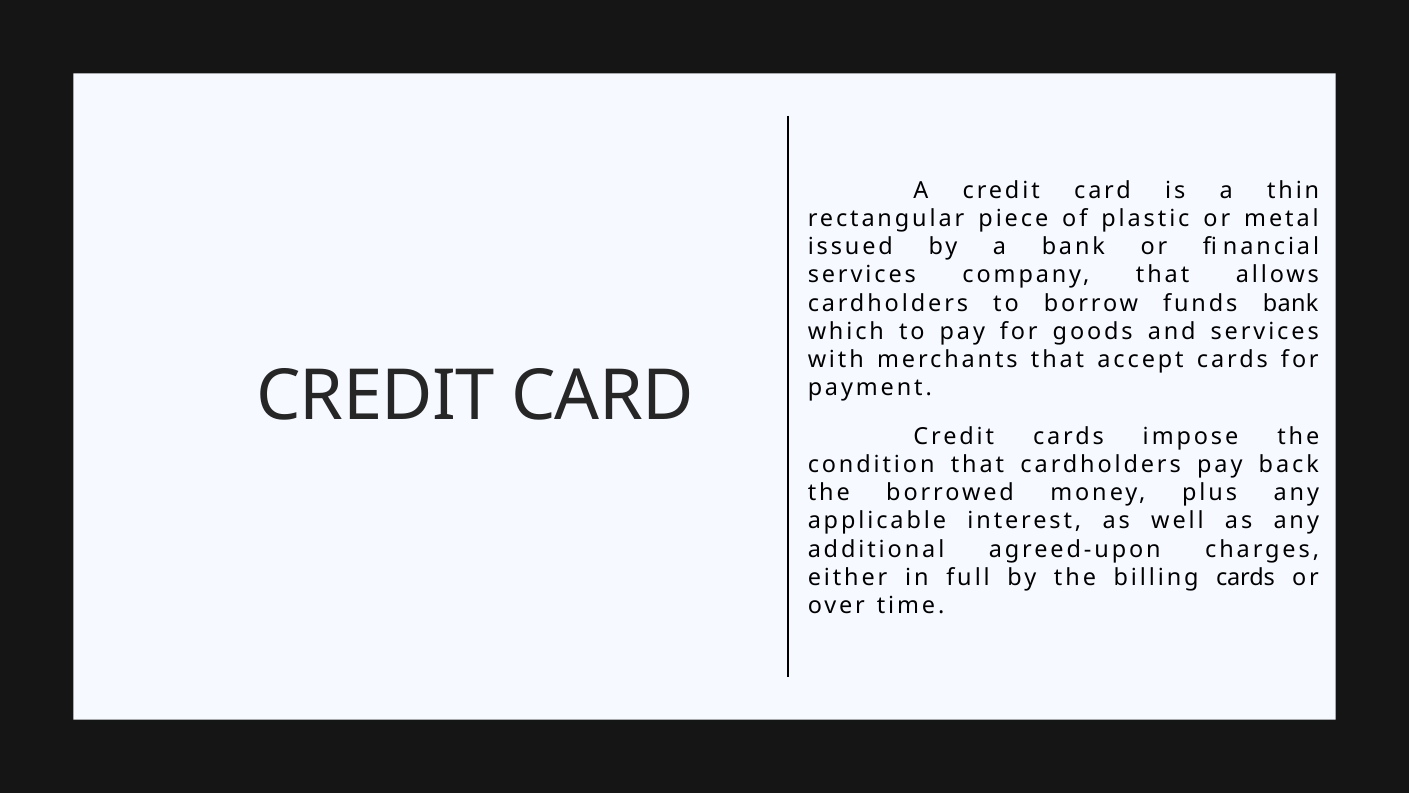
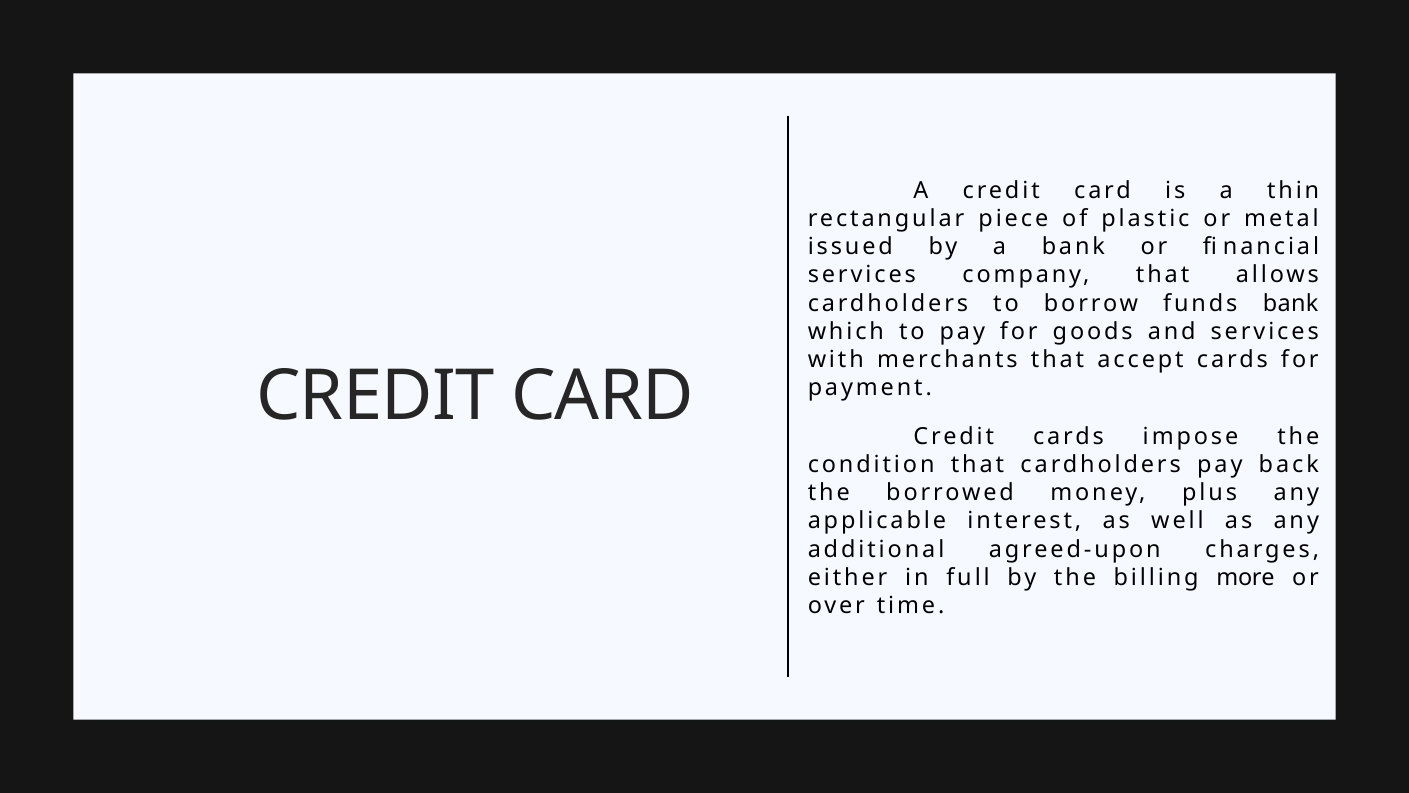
billing cards: cards -> more (1245, 577)
